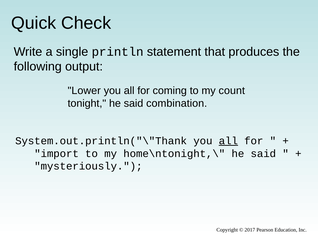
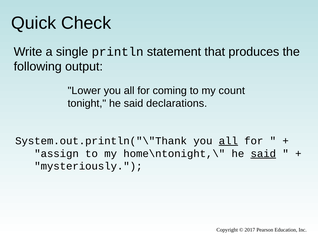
combination: combination -> declarations (177, 104)
import: import -> assign (57, 154)
said underline: none -> present (263, 154)
